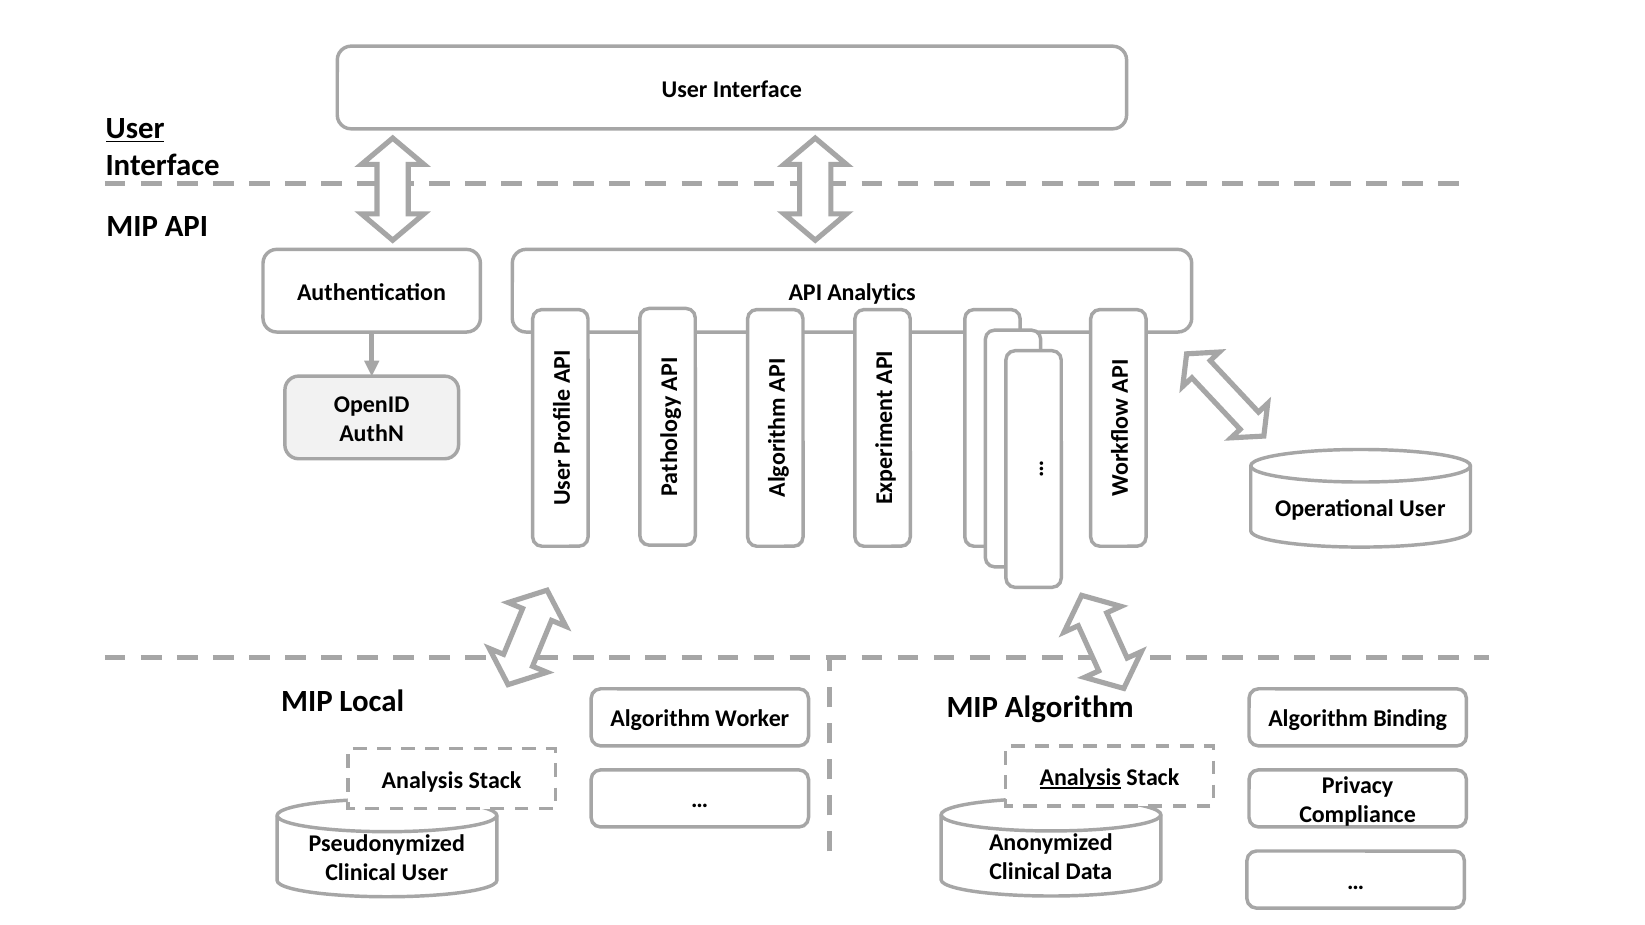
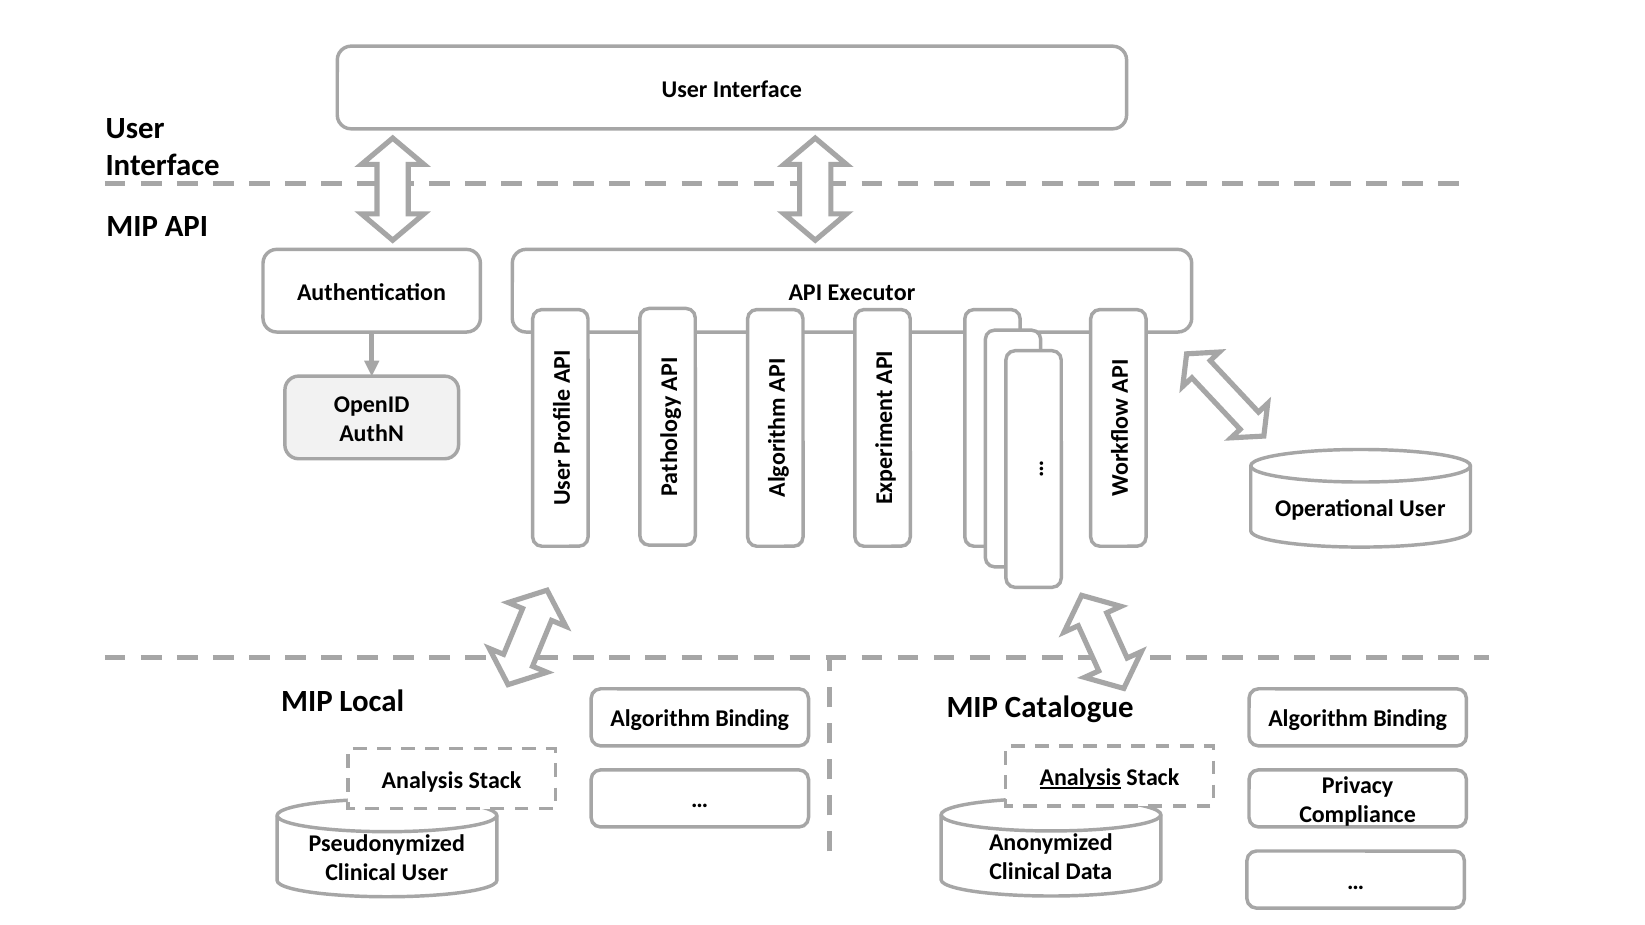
User underline: present -> none (135, 128)
Analytics: Analytics -> Executor (871, 292)
MIP Algorithm: Algorithm -> Catalogue (1069, 707)
Worker: Worker -> Binding (752, 719)
